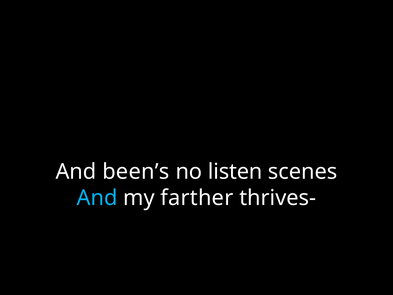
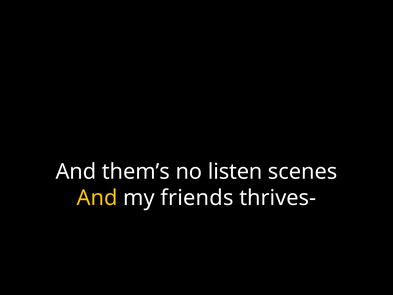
been’s: been’s -> them’s (136, 172)
And colour: light blue -> yellow (97, 198)
farther: farther -> friends (197, 198)
